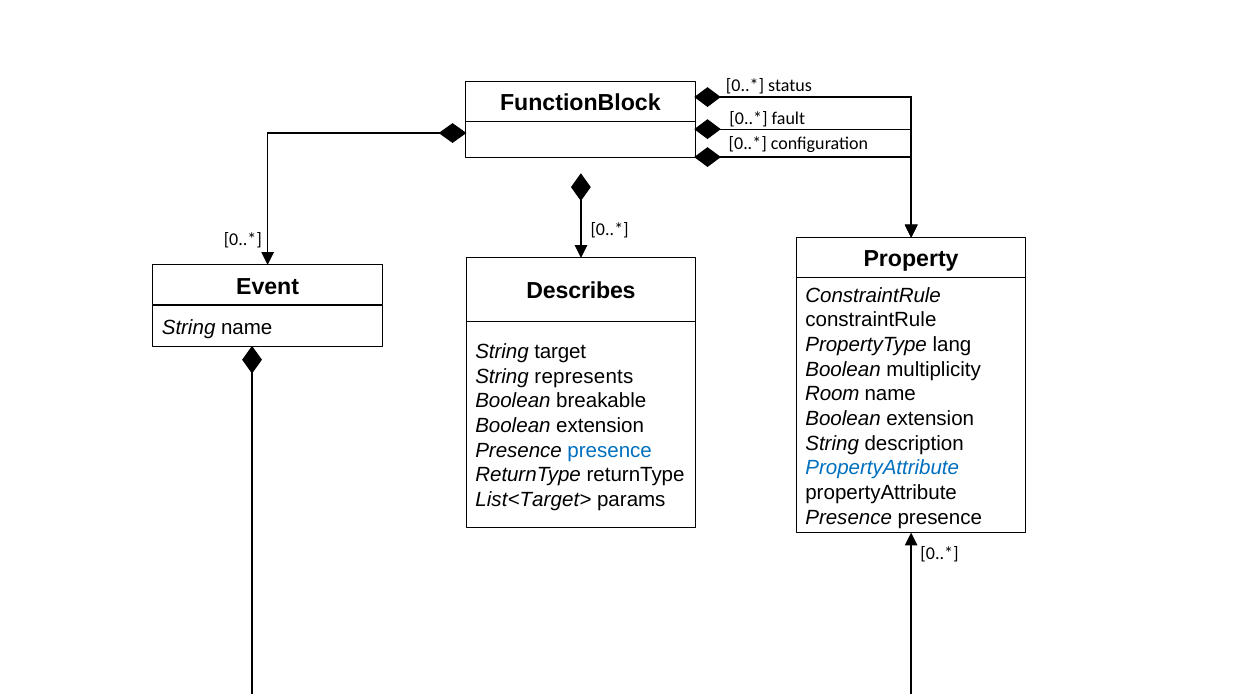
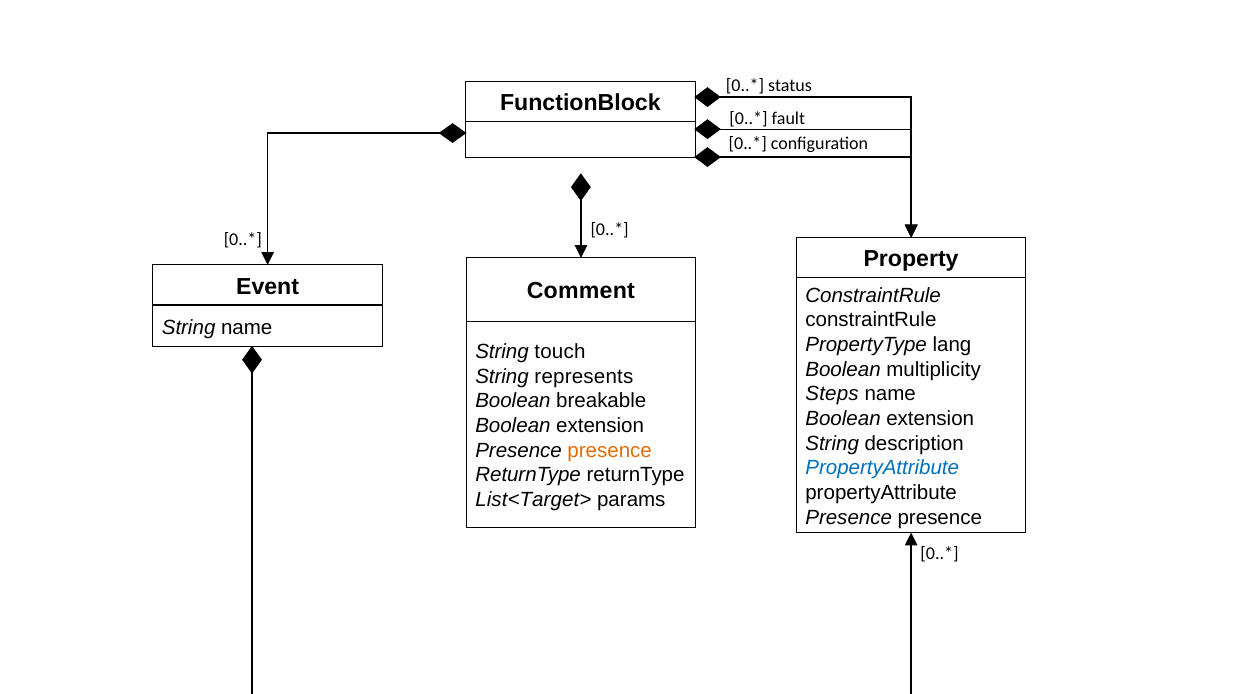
Describes: Describes -> Comment (581, 291)
target: target -> touch (560, 352)
Room: Room -> Steps (832, 394)
presence colour: blue -> orange (610, 451)
